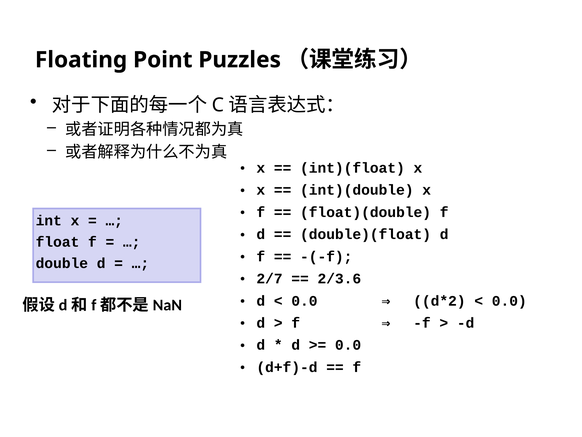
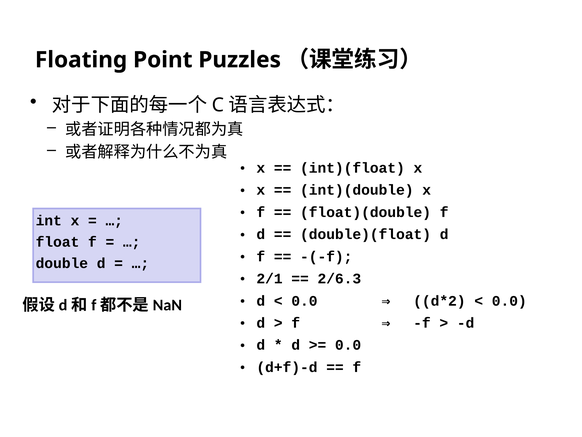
2/7: 2/7 -> 2/1 (270, 278)
2/3.6: 2/3.6 -> 2/6.3 (339, 278)
